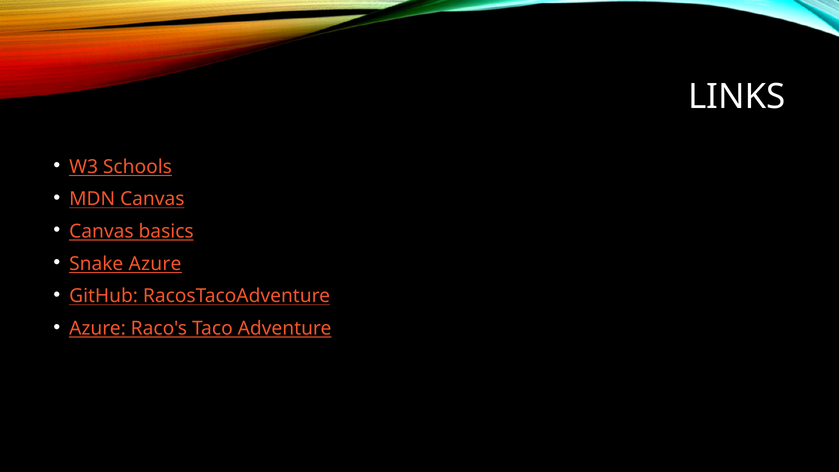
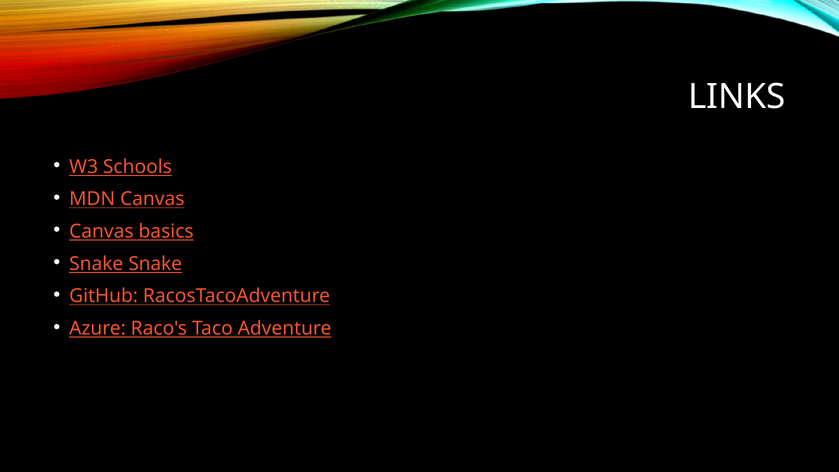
Snake Azure: Azure -> Snake (155, 264)
